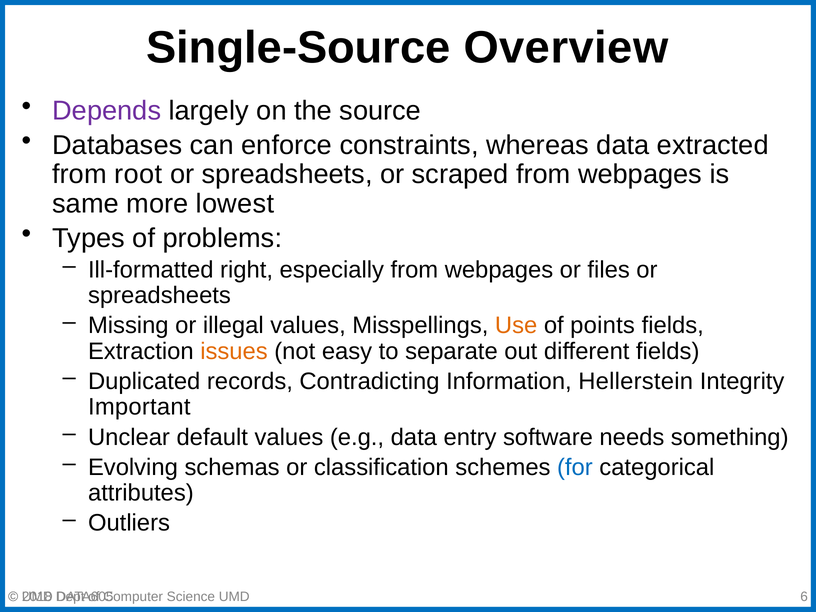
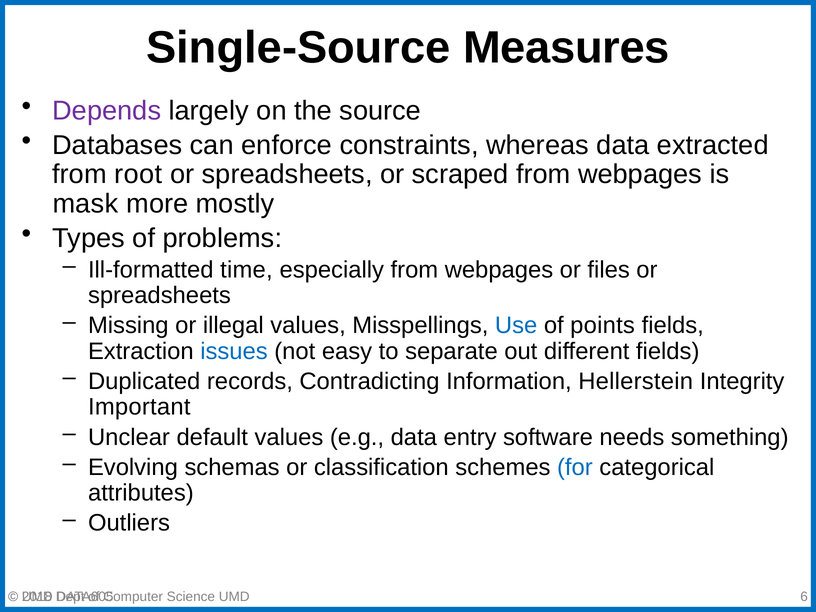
Overview: Overview -> Measures (566, 48)
same: same -> mask (85, 204)
lowest: lowest -> mostly (235, 204)
right: right -> time (246, 270)
Use colour: orange -> blue (516, 326)
issues colour: orange -> blue (234, 351)
